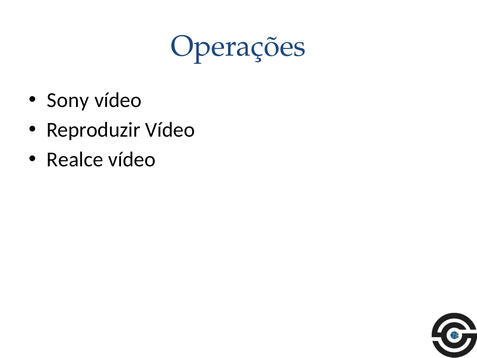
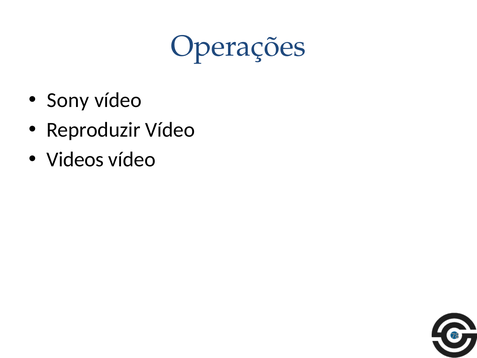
Realce: Realce -> Videos (75, 160)
